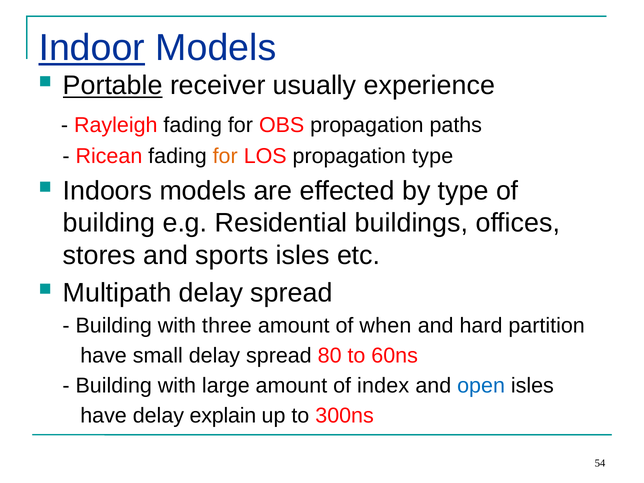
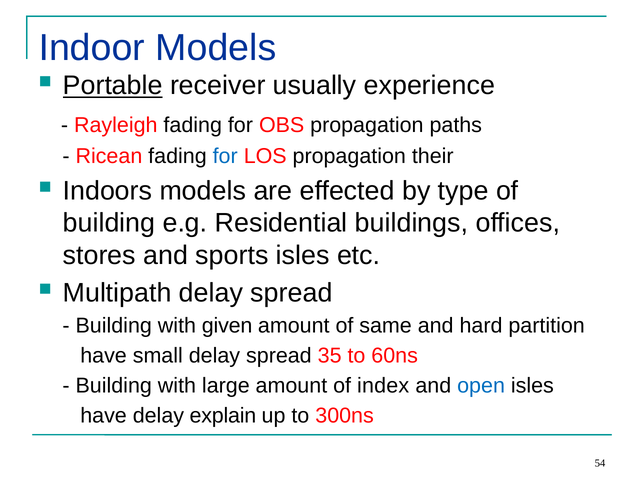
Indoor underline: present -> none (92, 48)
for colour: orange -> blue (225, 156)
propagation type: type -> their (433, 156)
three: three -> given (227, 326)
when: when -> same (386, 326)
80: 80 -> 35 (330, 356)
